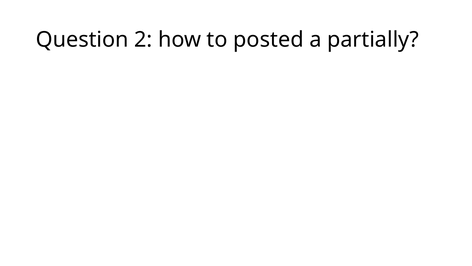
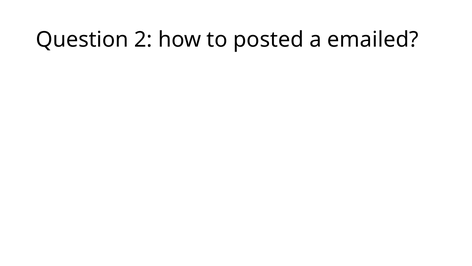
partially: partially -> emailed (373, 40)
